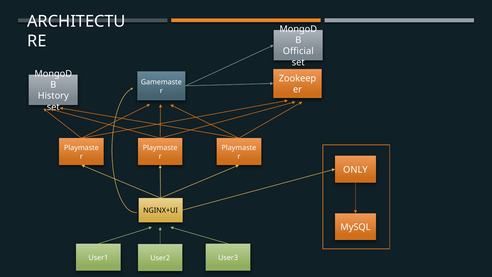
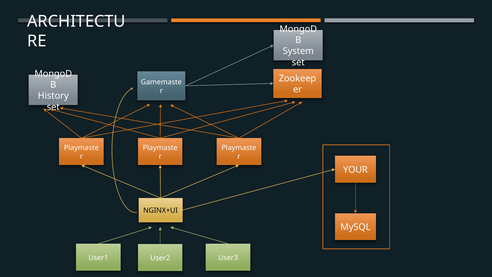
Official: Official -> System (298, 51)
ONLY: ONLY -> YOUR (355, 170)
